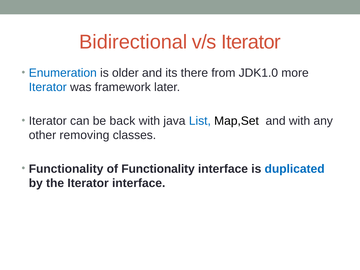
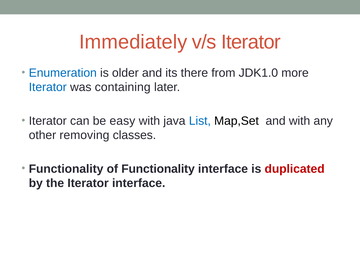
Bidirectional: Bidirectional -> Immediately (133, 42)
framework: framework -> containing (123, 87)
back: back -> easy (122, 121)
duplicated colour: blue -> red (295, 169)
